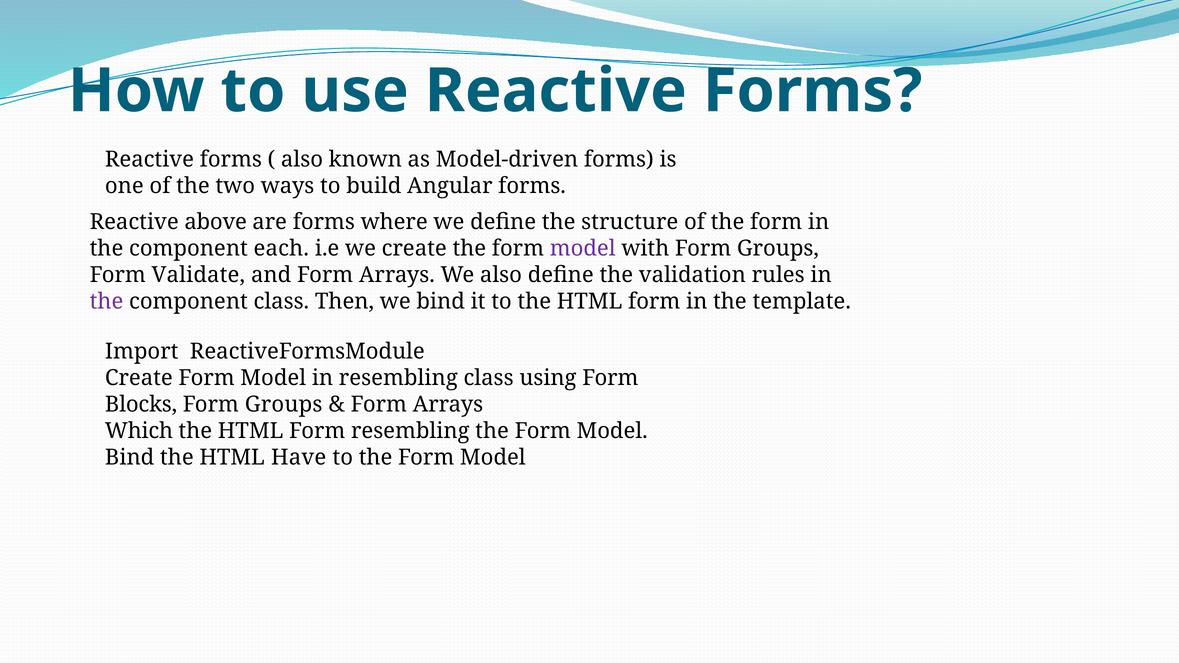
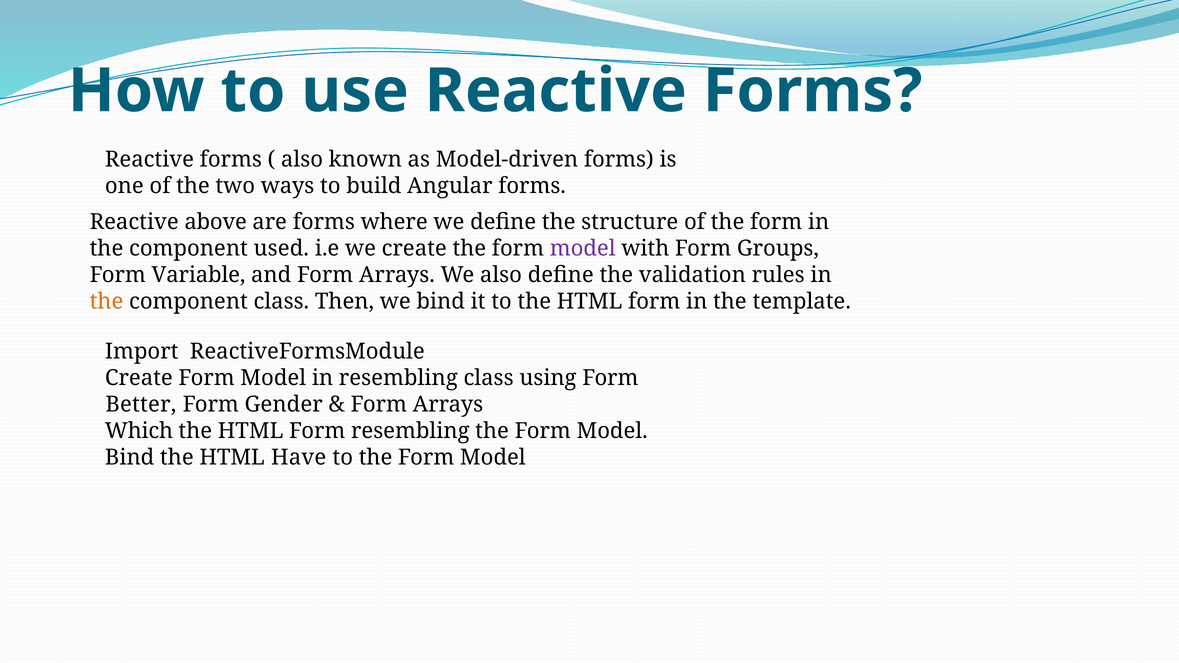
each: each -> used (281, 248)
Validate: Validate -> Variable (198, 275)
the colour: purple -> orange (107, 302)
Blocks: Blocks -> Better (141, 405)
Groups: Groups -> Gender (284, 405)
